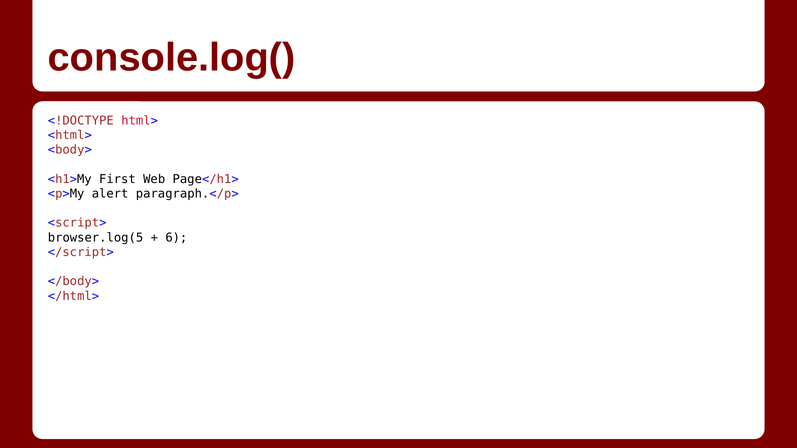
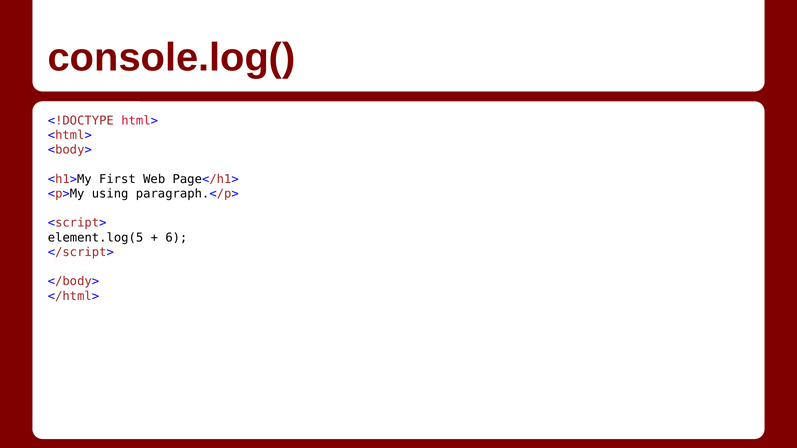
alert: alert -> using (110, 194)
browser.log(5: browser.log(5 -> element.log(5 (96, 238)
